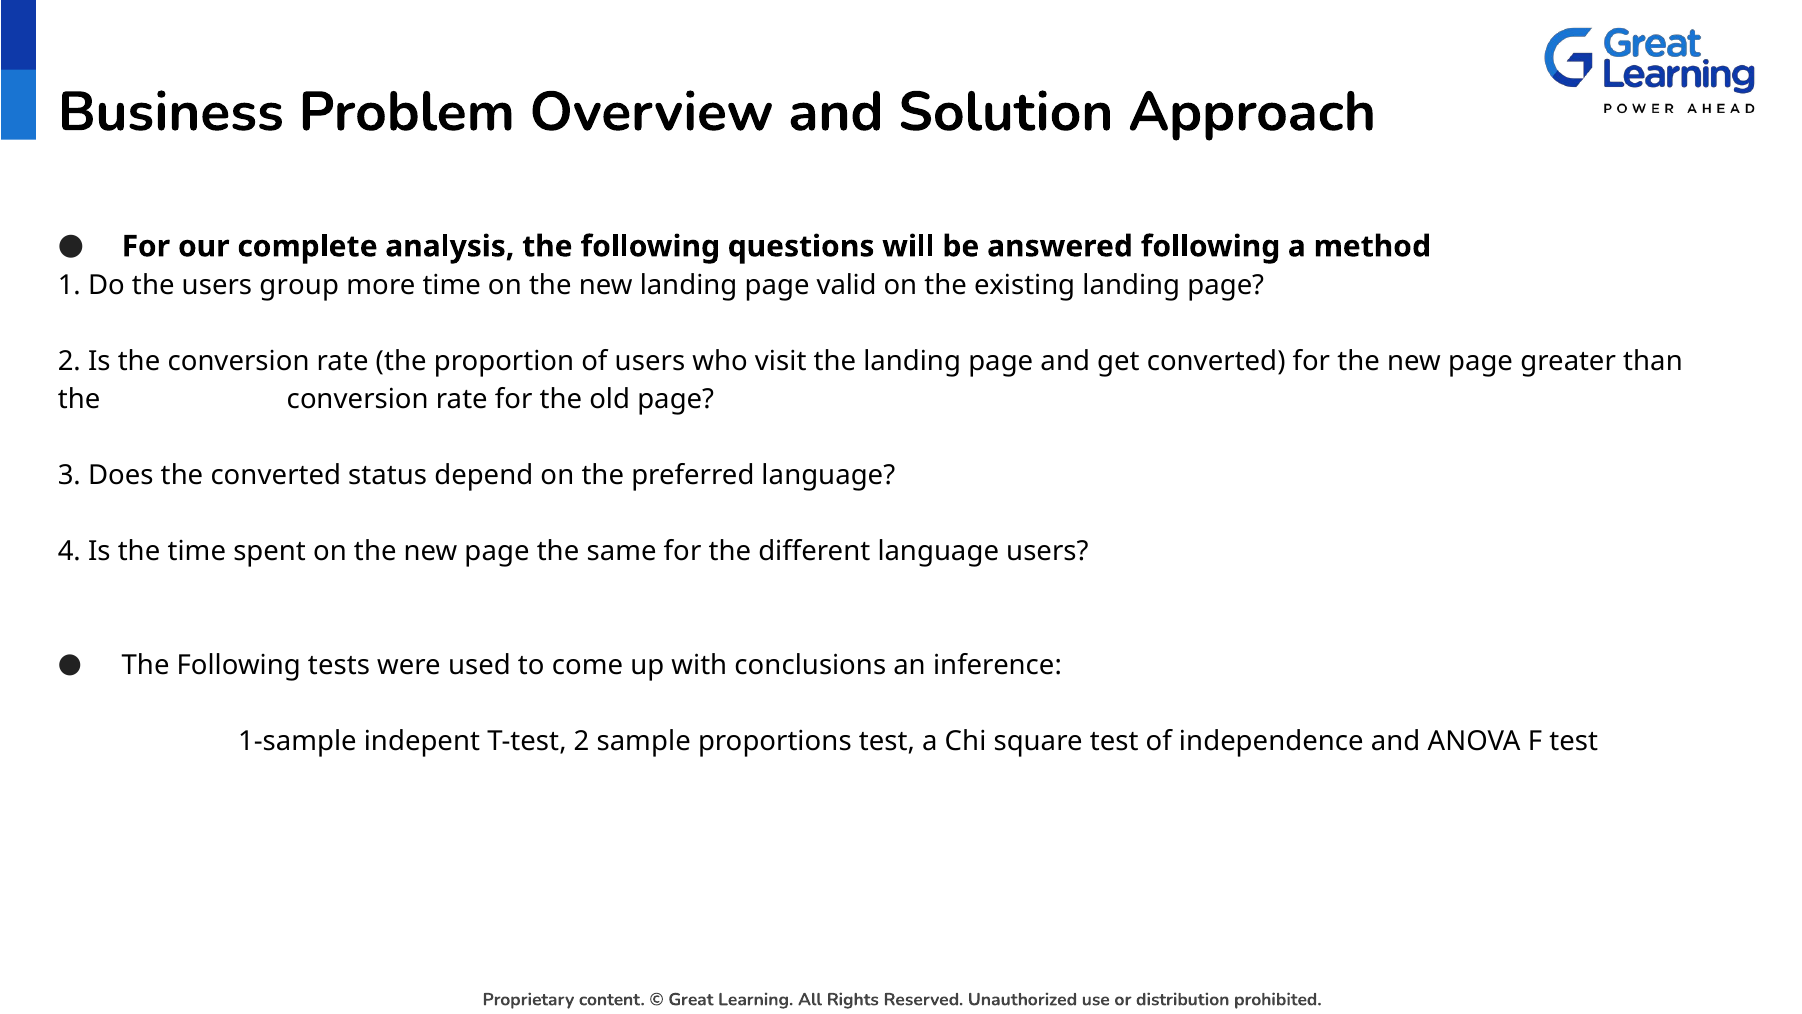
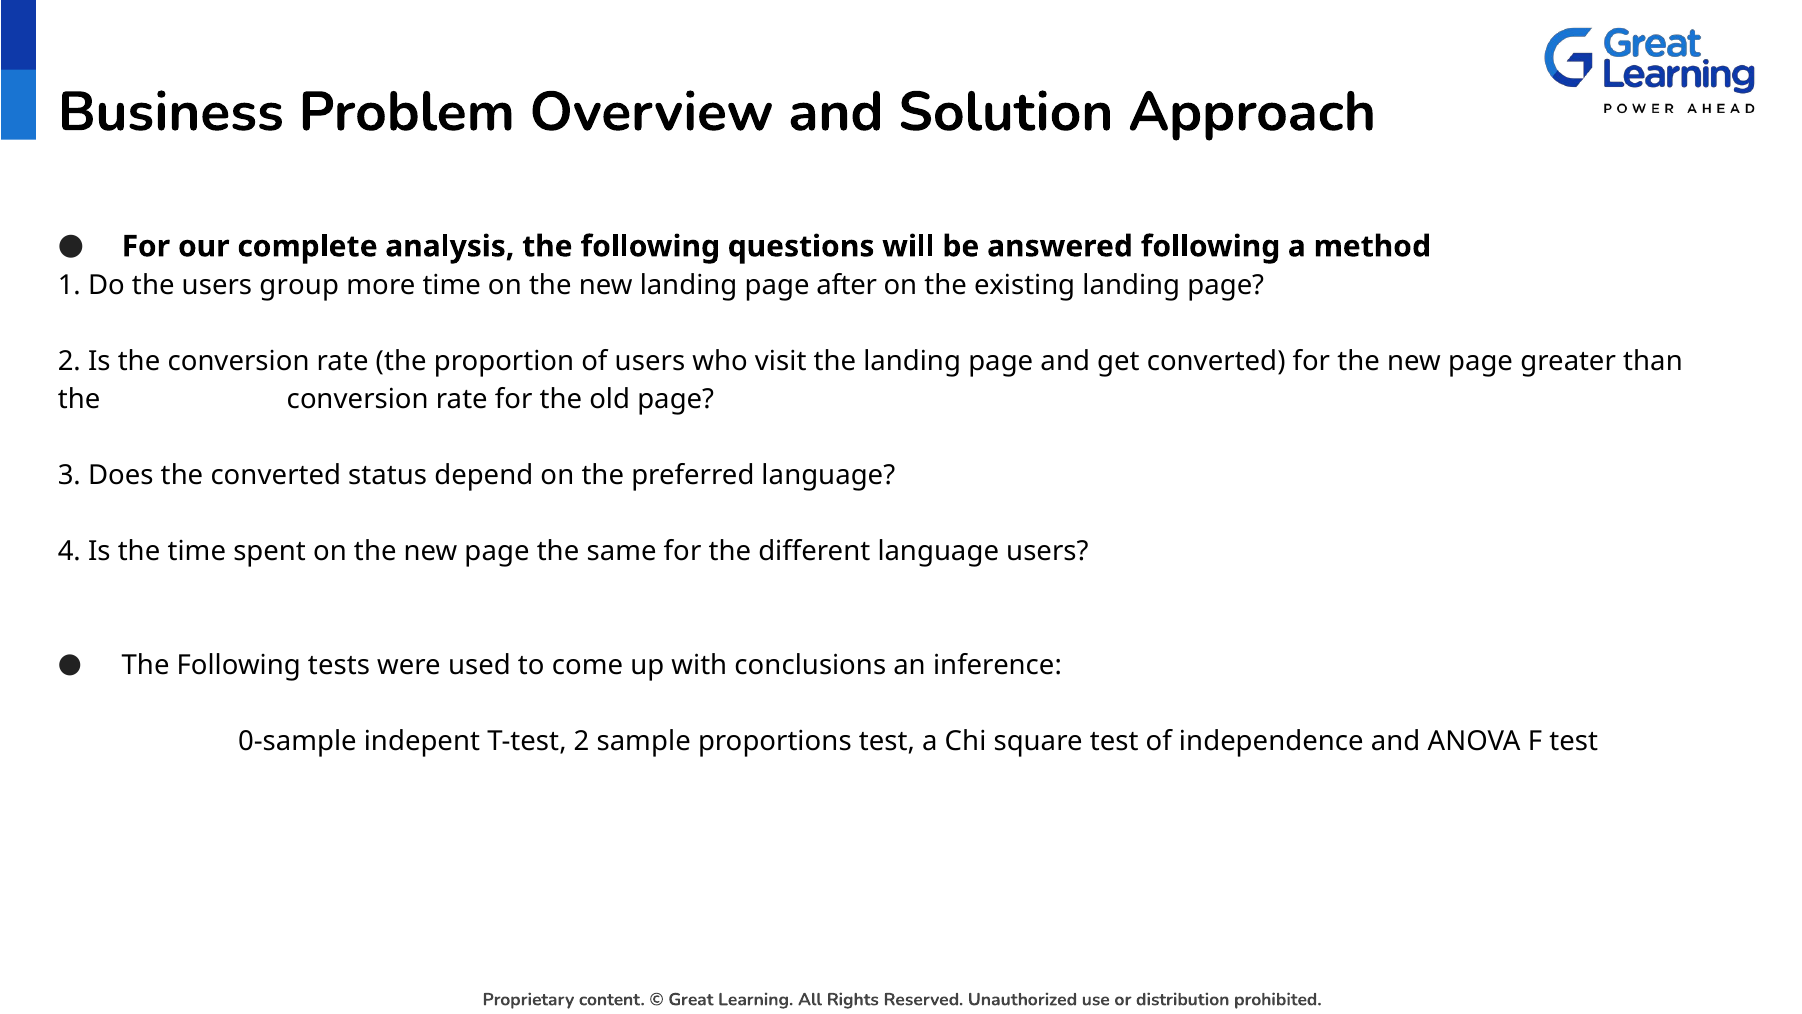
valid: valid -> after (847, 286)
1-sample: 1-sample -> 0-sample (297, 741)
